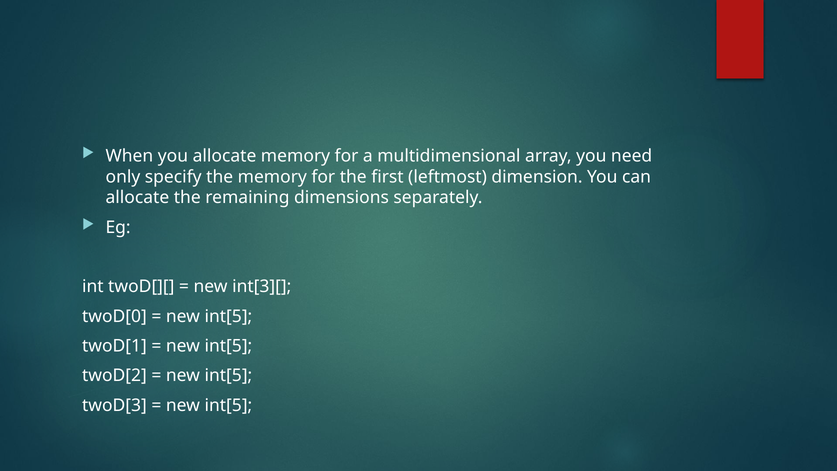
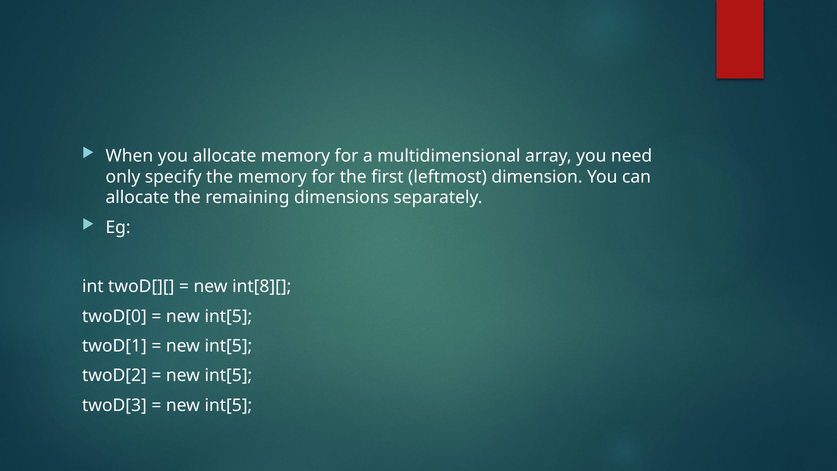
int[3][: int[3][ -> int[8][ (262, 287)
